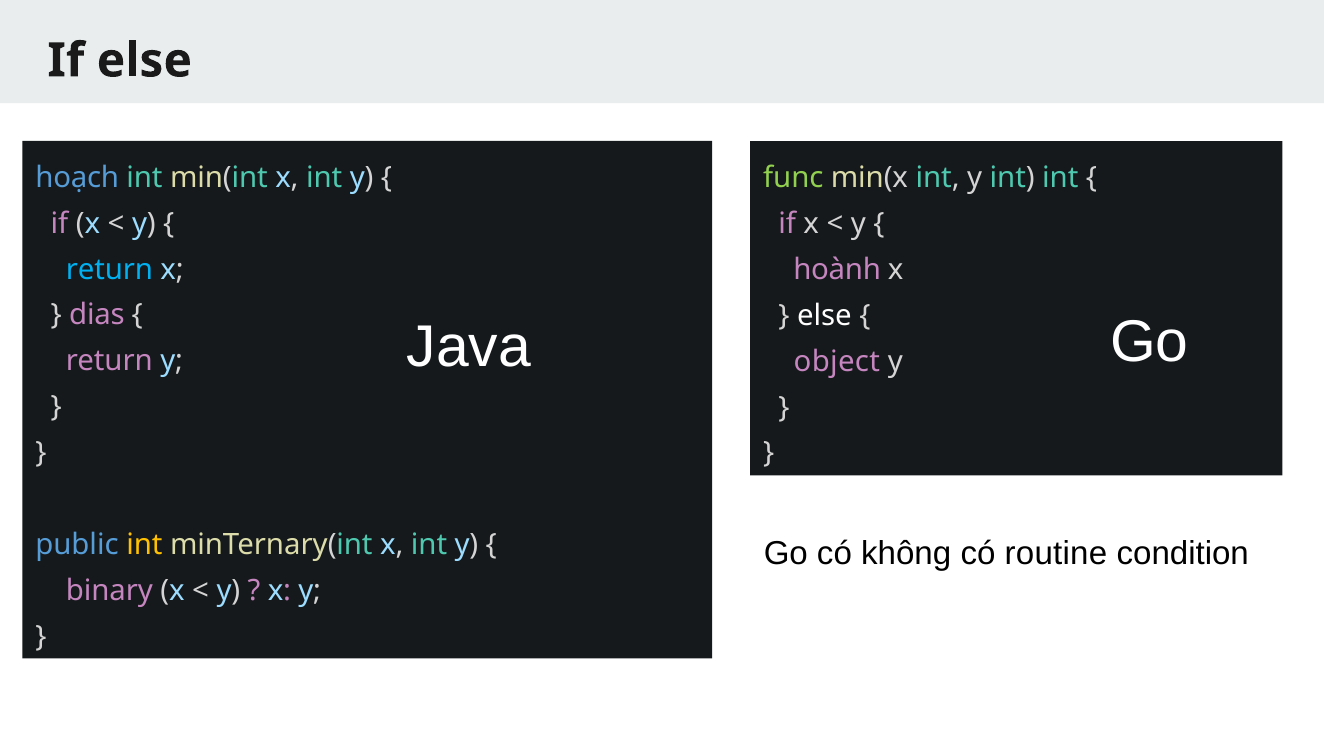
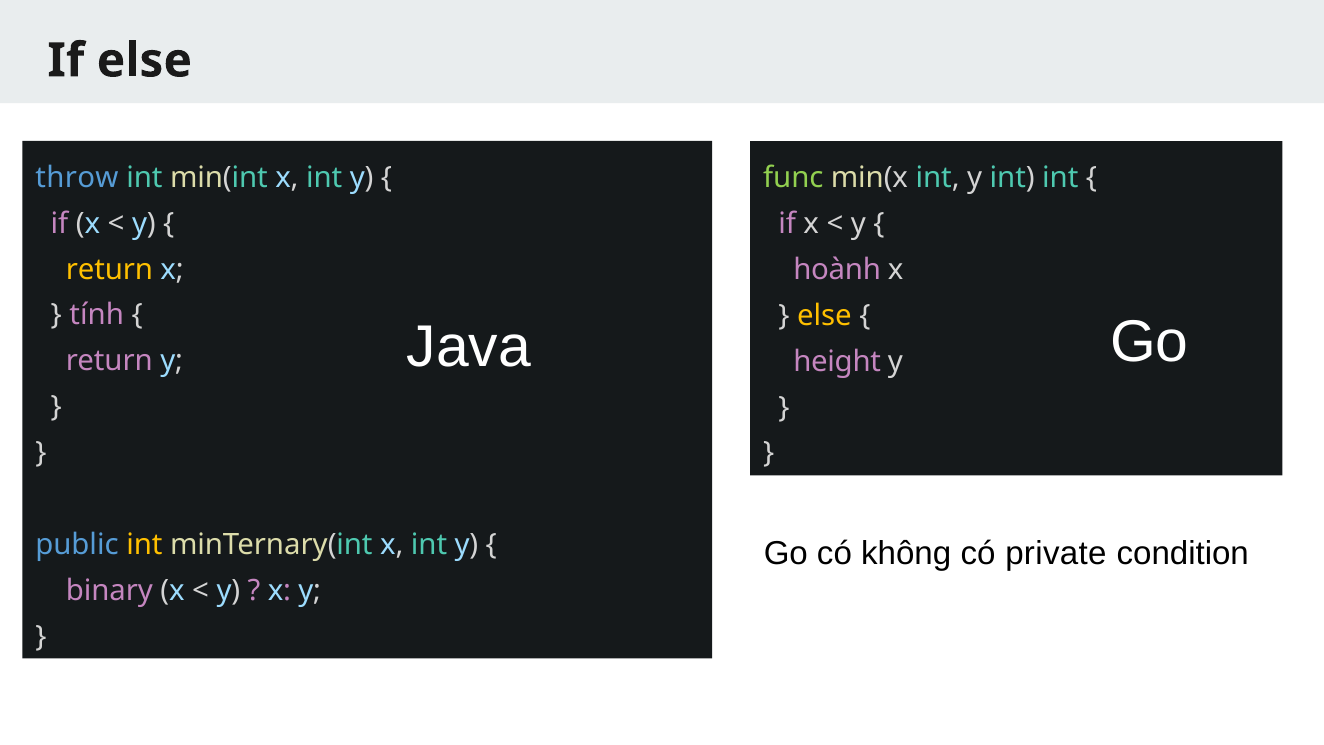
hoạch: hoạch -> throw (77, 178)
return colour: light blue -> yellow (109, 269)
dias: dias -> tính (97, 315)
else colour: white -> yellow (824, 316)
object: object -> height (837, 361)
routine: routine -> private (1056, 554)
